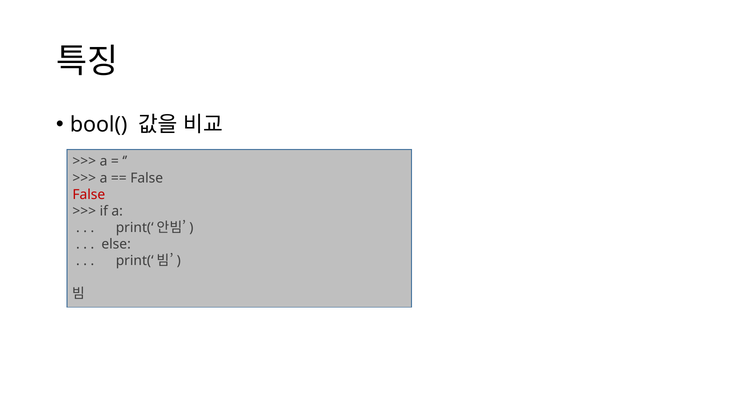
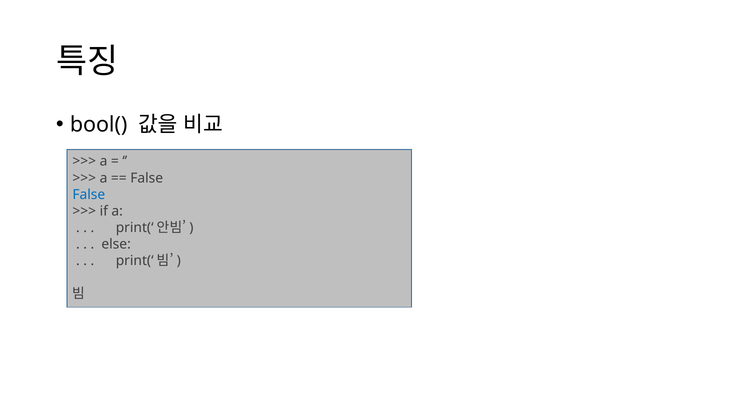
False colour: red -> blue (89, 195)
